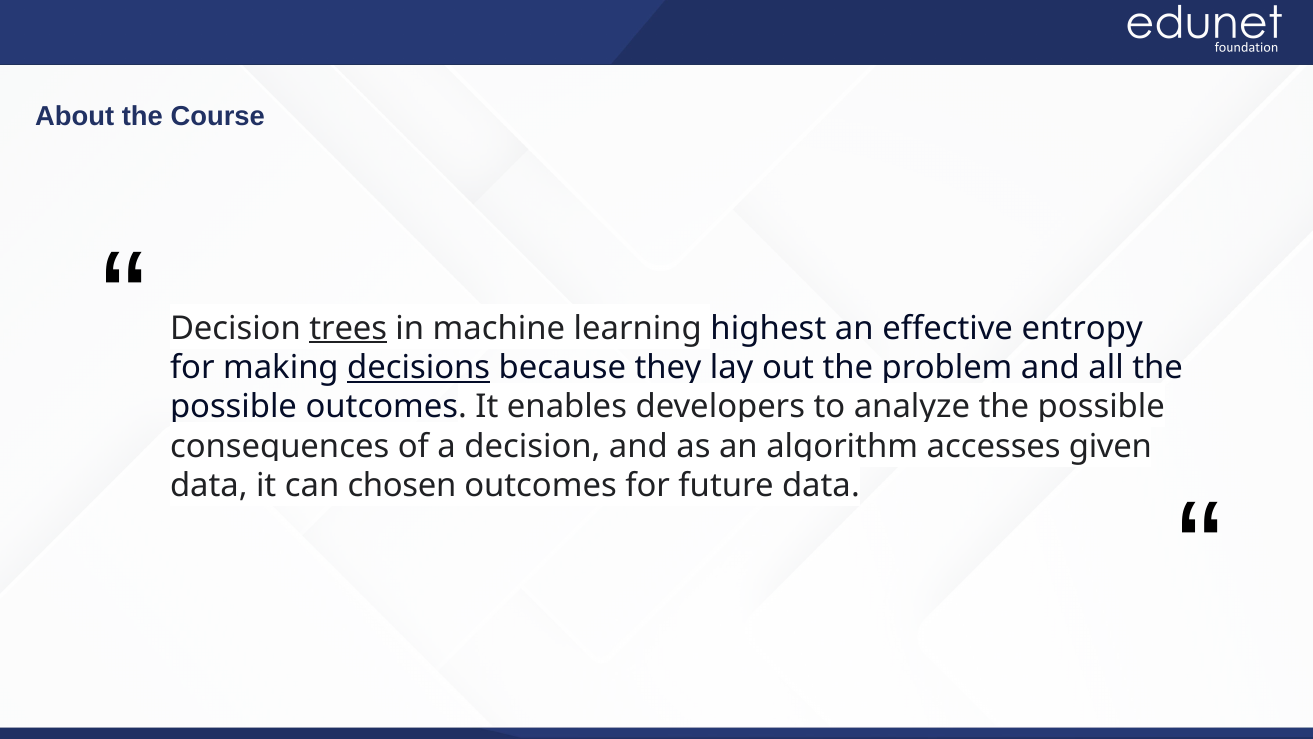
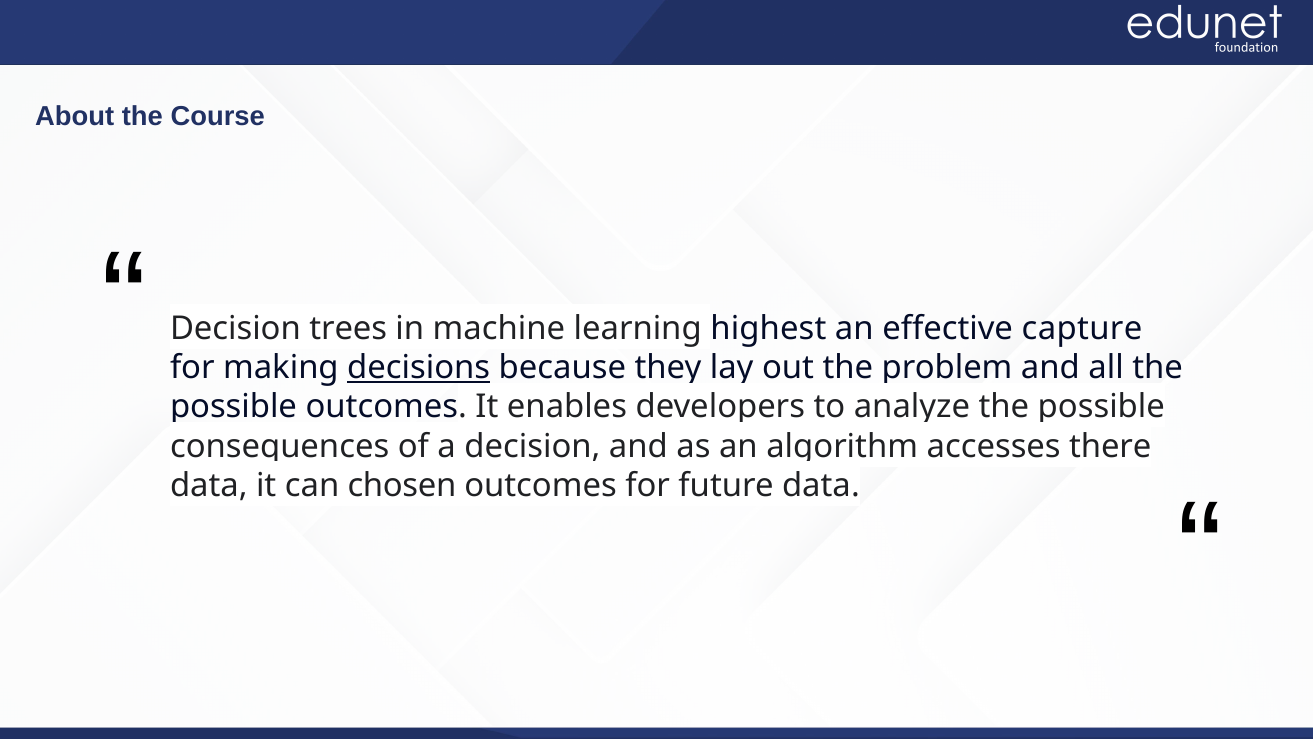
trees underline: present -> none (348, 328)
entropy: entropy -> capture (1082, 328)
given: given -> there (1110, 446)
